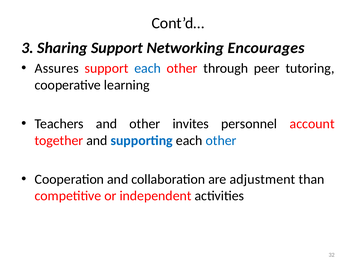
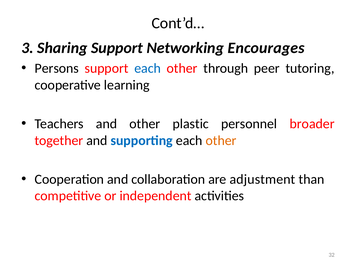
Assures: Assures -> Persons (57, 68)
invites: invites -> plastic (191, 124)
account: account -> broader (312, 124)
other colour: blue -> orange (221, 140)
